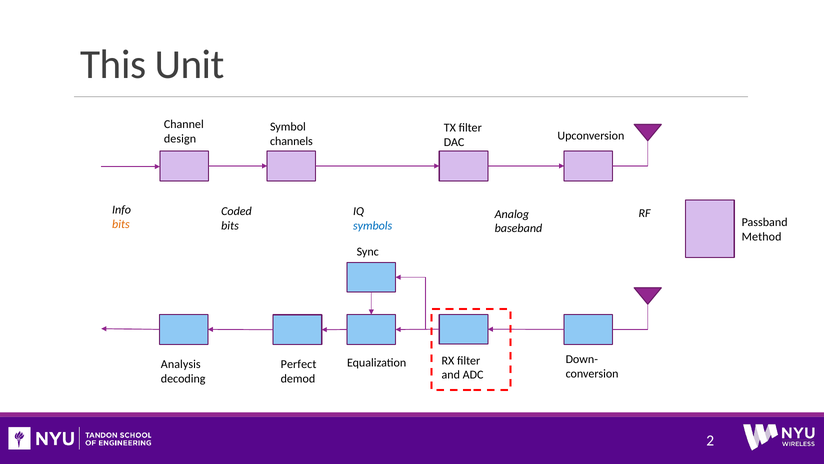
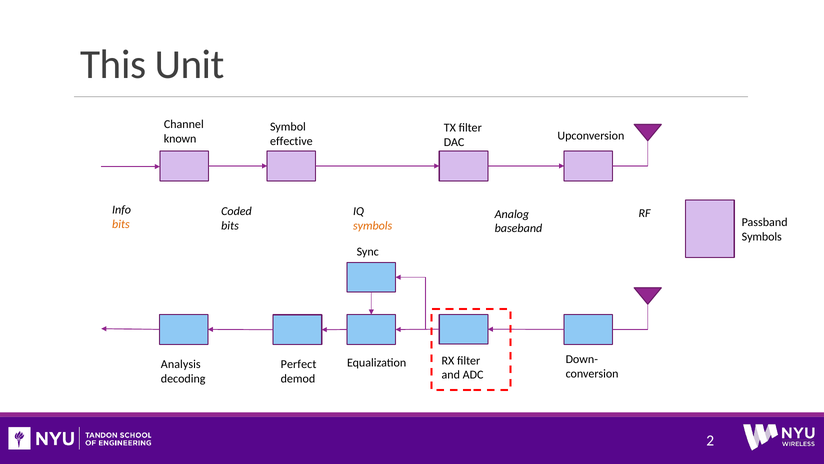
design: design -> known (180, 139)
channels: channels -> effective (291, 141)
symbols colour: blue -> orange (373, 226)
Method: Method -> Symbols (762, 237)
